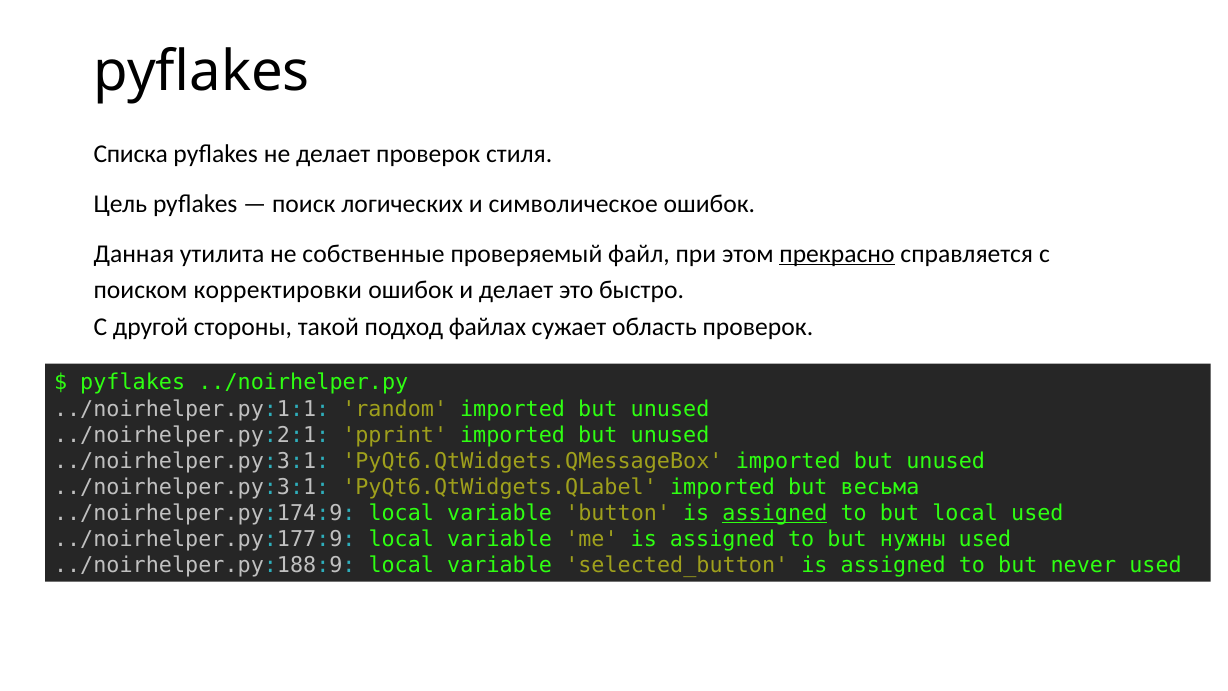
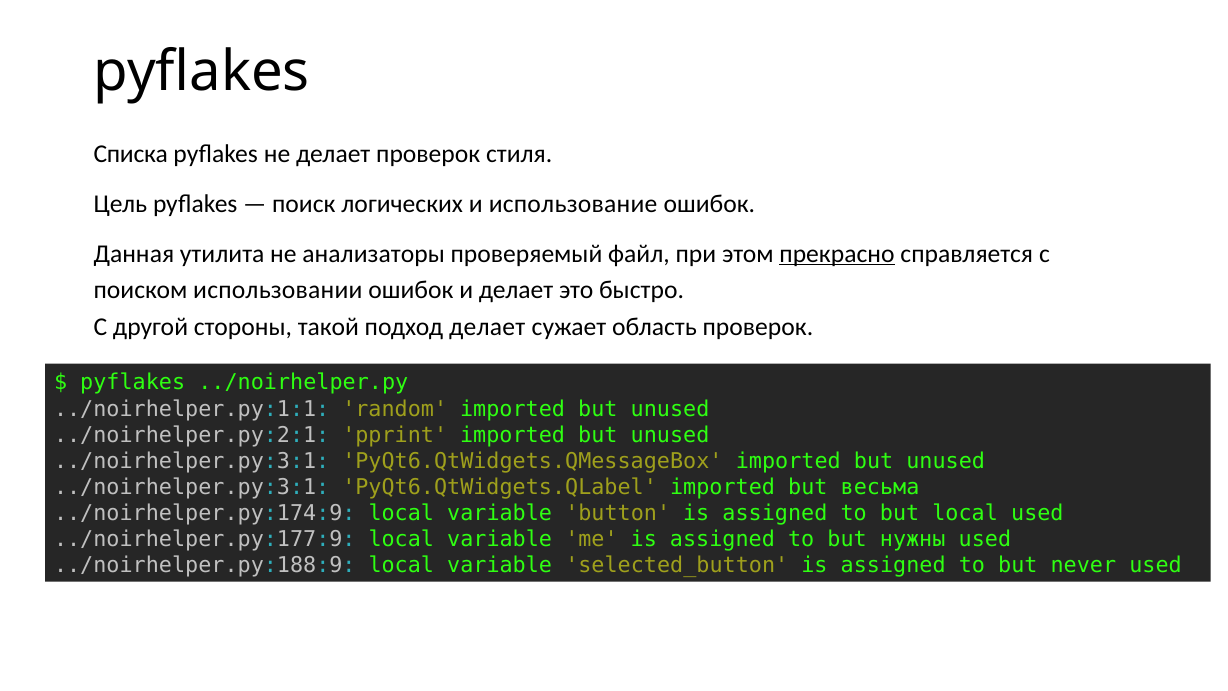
символическое: символическое -> использование (573, 204)
собственные: собственные -> анализаторы (374, 253)
корректировки: корректировки -> использовании (278, 290)
подход файлах: файлах -> делает (487, 327)
assigned underline: present -> none (775, 513)
